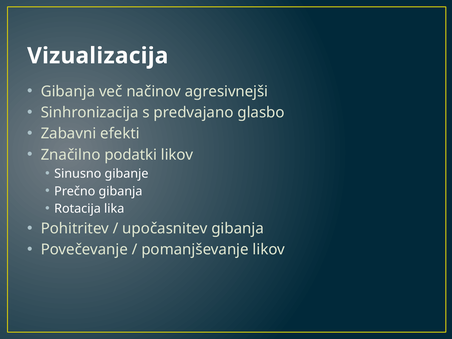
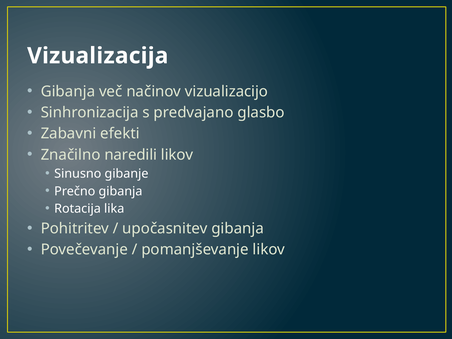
agresivnejši: agresivnejši -> vizualizacijo (227, 91)
podatki: podatki -> naredili (131, 155)
